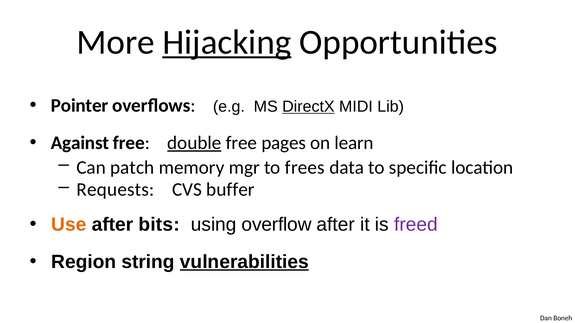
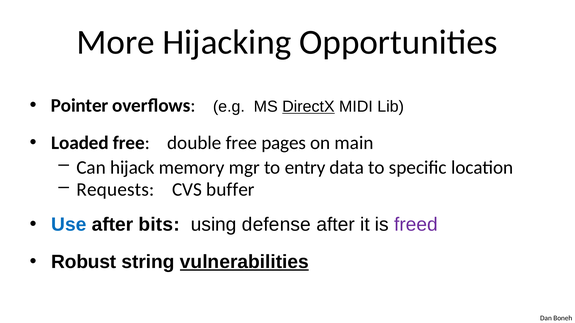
Hijacking underline: present -> none (227, 42)
Against: Against -> Loaded (80, 143)
double underline: present -> none (194, 143)
learn: learn -> main (354, 143)
patch: patch -> hijack (132, 168)
frees: frees -> entry (305, 168)
Use colour: orange -> blue (69, 225)
overflow: overflow -> defense (276, 225)
Region: Region -> Robust (84, 262)
